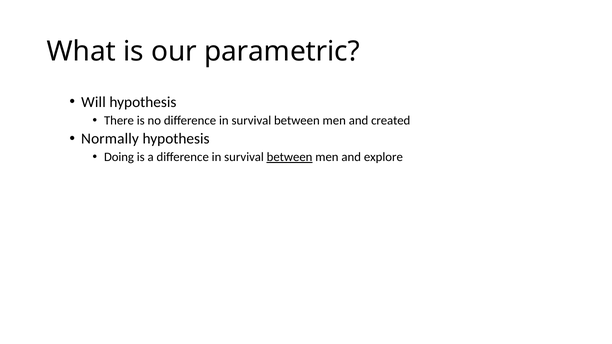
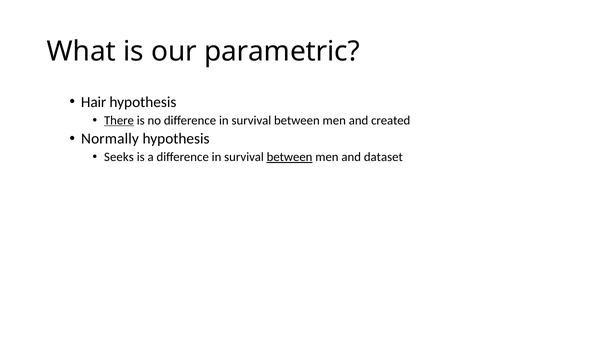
Will: Will -> Hair (94, 102)
There underline: none -> present (119, 120)
Doing: Doing -> Seeks (119, 157)
explore: explore -> dataset (383, 157)
